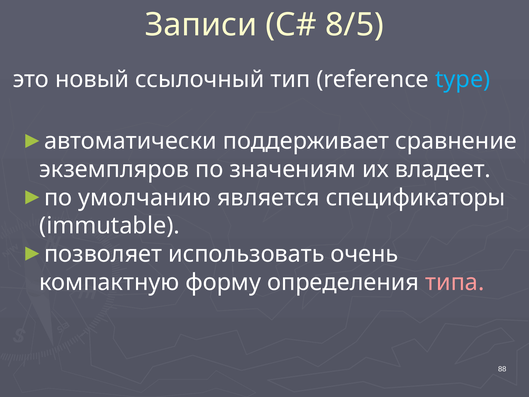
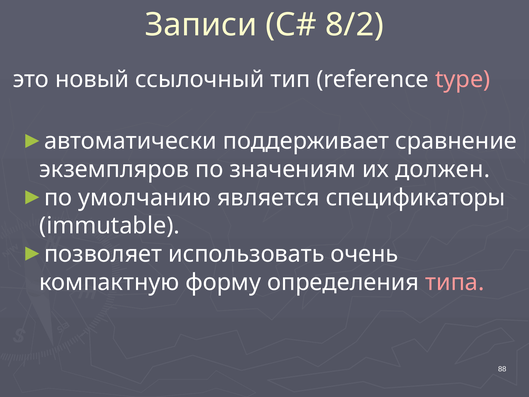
8/5: 8/5 -> 8/2 (355, 25)
type colour: light blue -> pink (463, 79)
владеет: владеет -> должен (443, 169)
